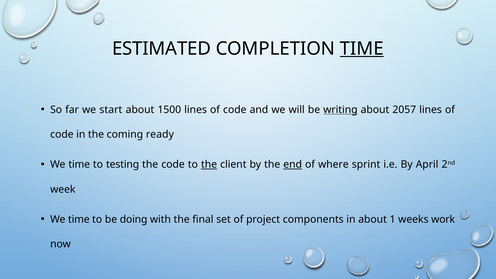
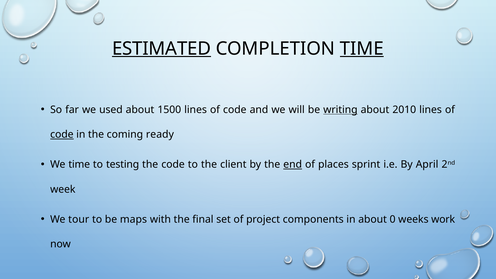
ESTIMATED underline: none -> present (162, 49)
start: start -> used (111, 110)
2057: 2057 -> 2010 (404, 110)
code underline: none -> present (62, 135)
the underline: present -> none (209, 165)
where: where -> places (333, 165)
time: time -> tour (79, 219)
doing: doing -> maps (133, 219)
1: 1 -> 0 (393, 219)
